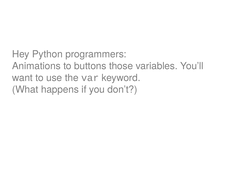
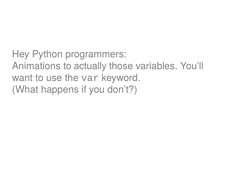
buttons: buttons -> actually (90, 66)
